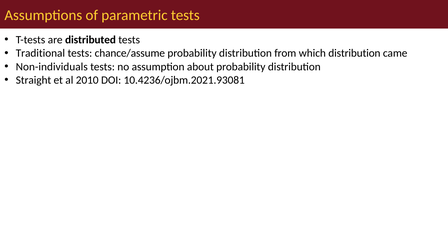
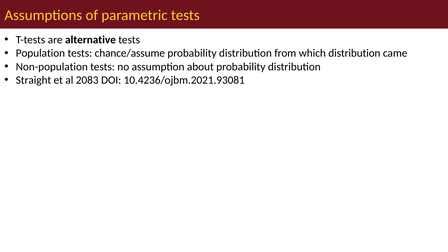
distributed: distributed -> alternative (90, 40)
Traditional: Traditional -> Population (40, 53)
Non-individuals: Non-individuals -> Non-population (52, 67)
2010: 2010 -> 2083 (87, 80)
